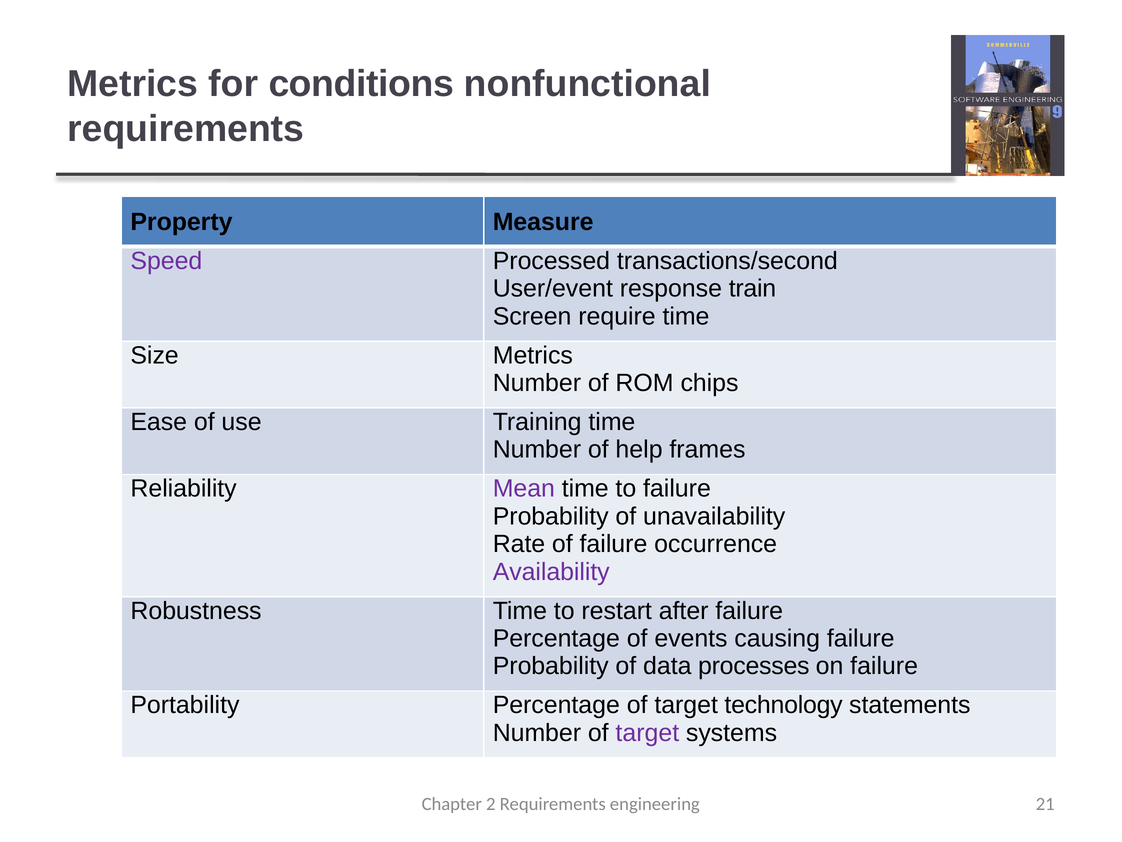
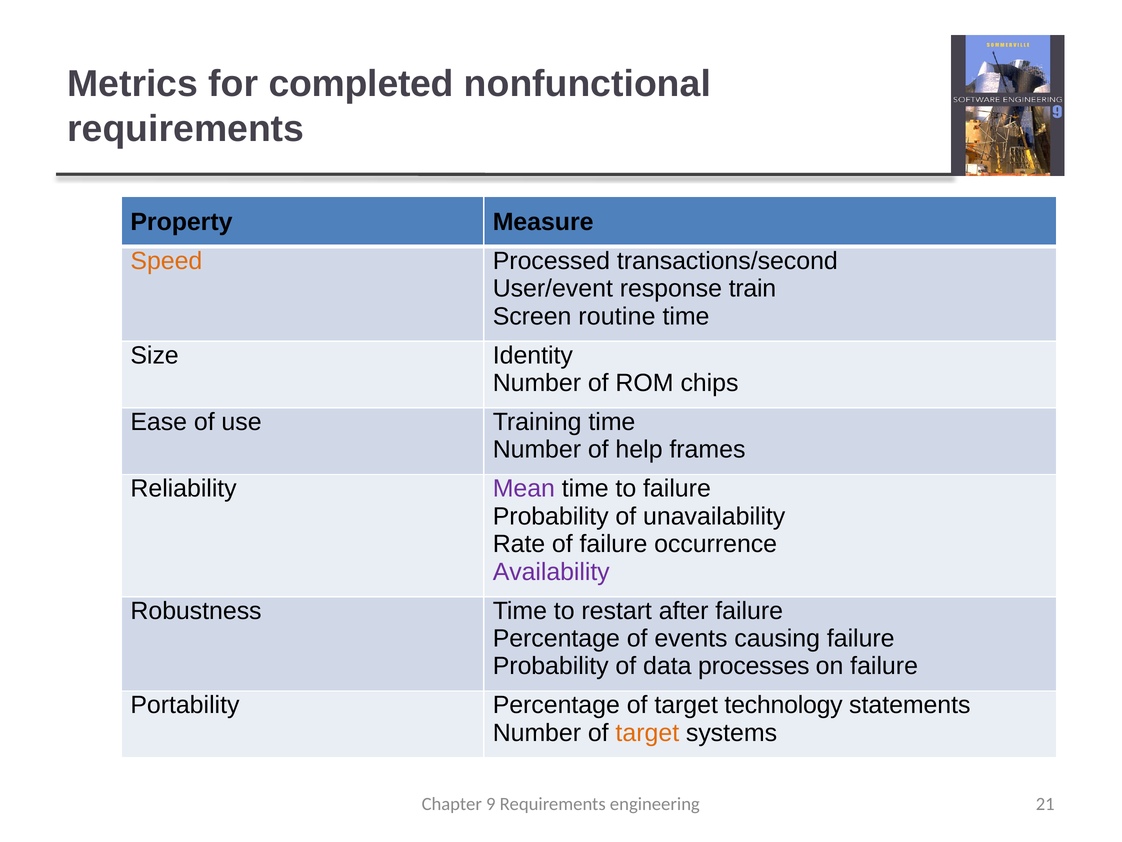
conditions: conditions -> completed (361, 84)
Speed colour: purple -> orange (166, 261)
require: require -> routine (617, 316)
Size Metrics: Metrics -> Identity (533, 355)
target colour: purple -> orange (647, 733)
2: 2 -> 9 (491, 804)
